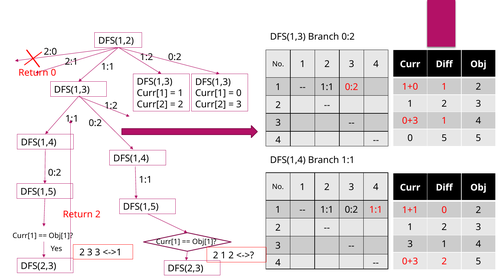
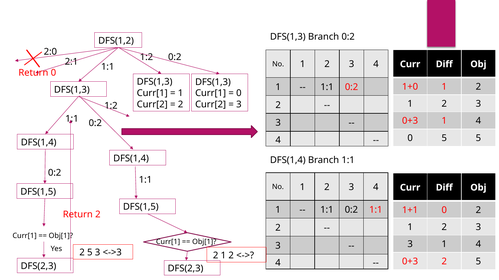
3: 3 -> 5 (90, 253)
<->1: <->1 -> <->3 (112, 253)
